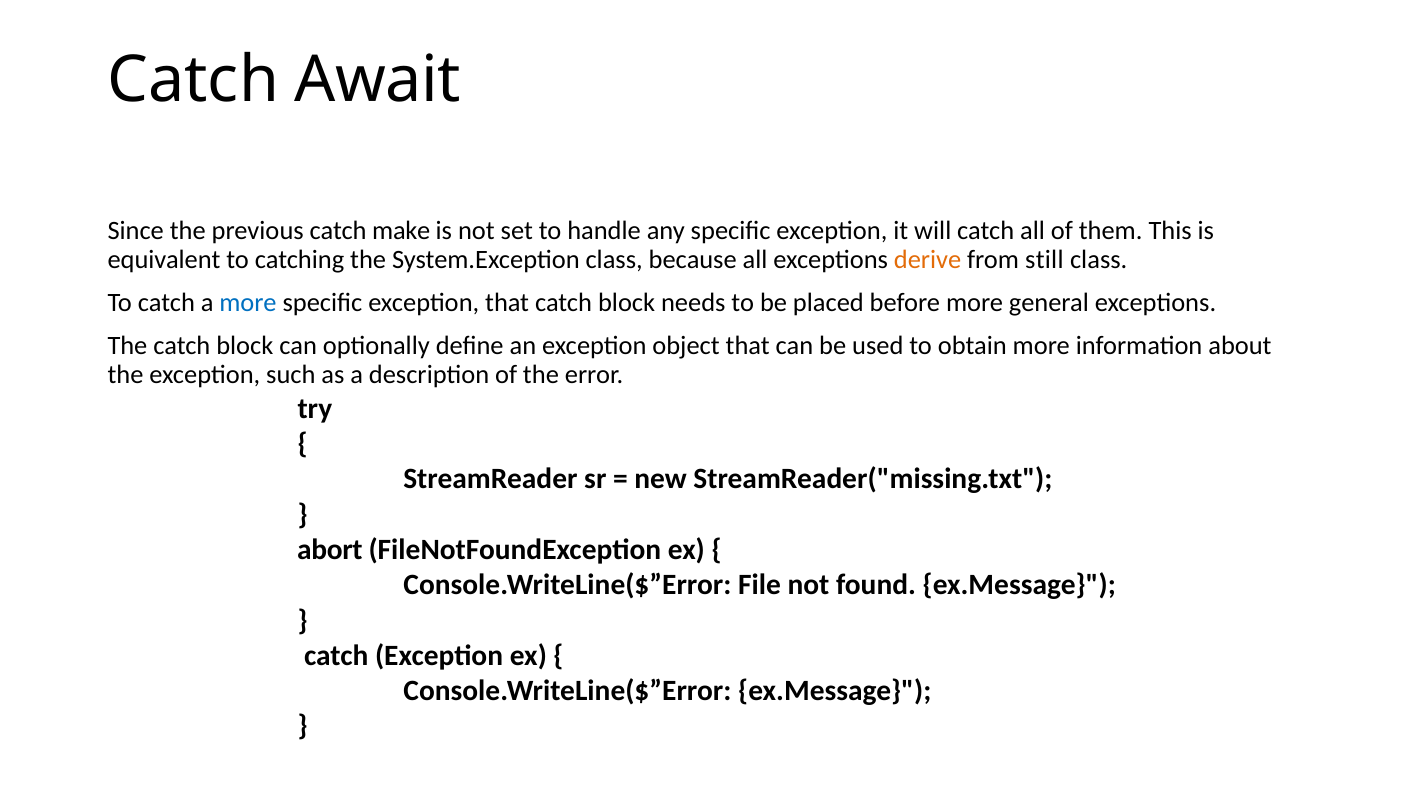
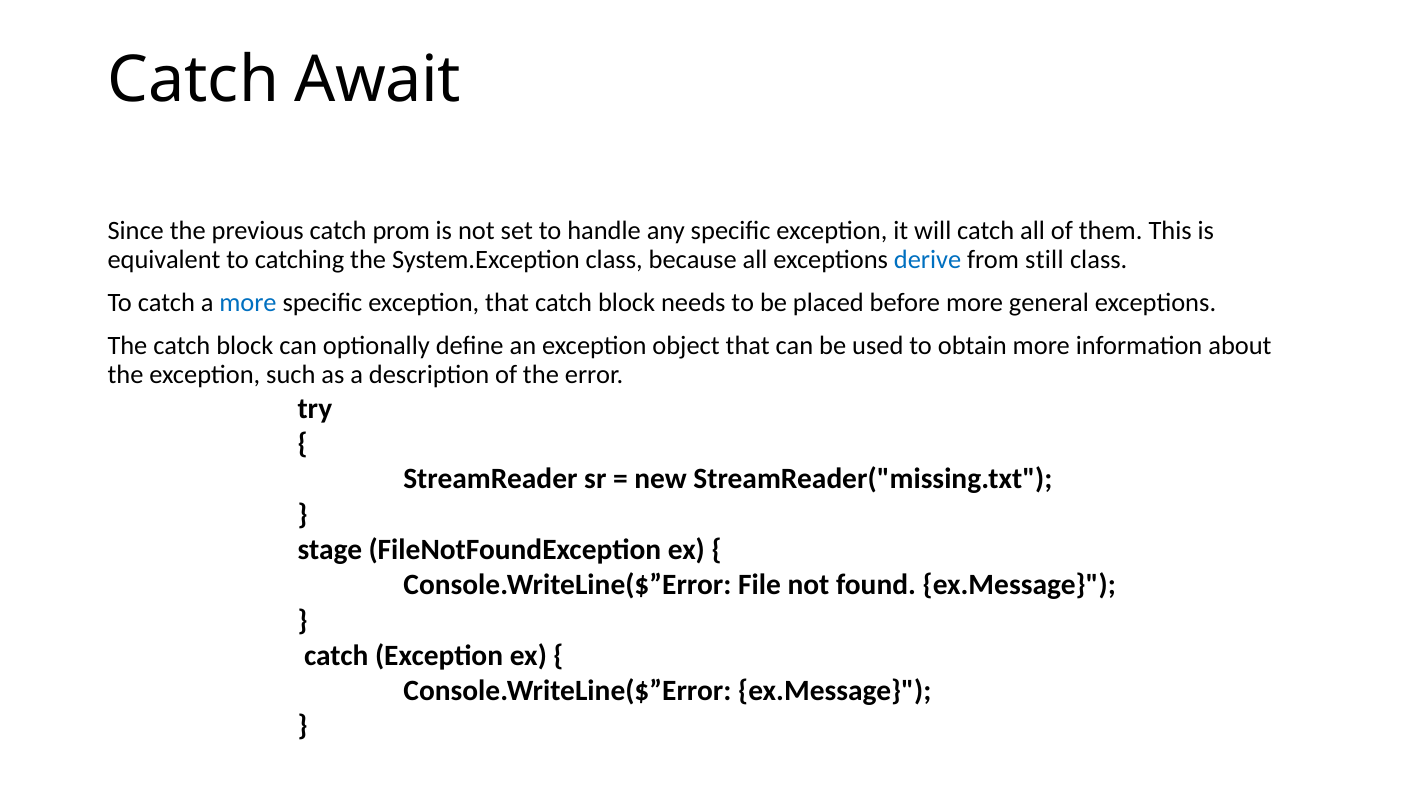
make: make -> prom (401, 231)
derive colour: orange -> blue (928, 259)
abort: abort -> stage (330, 549)
